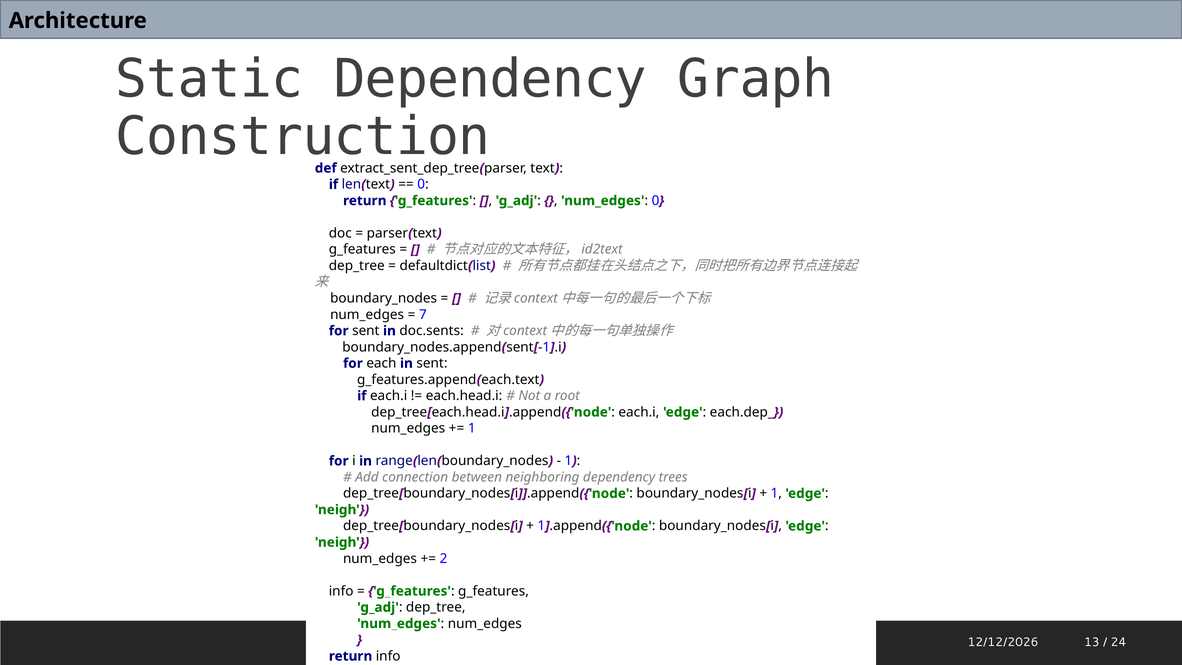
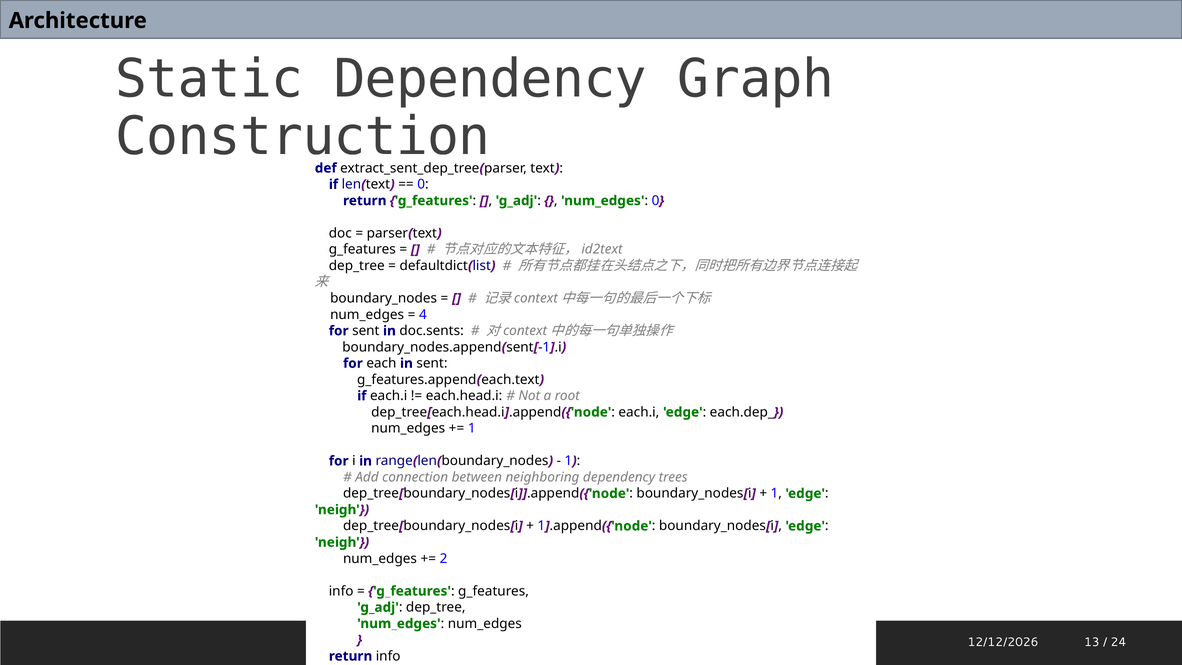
7: 7 -> 4 (423, 314)
